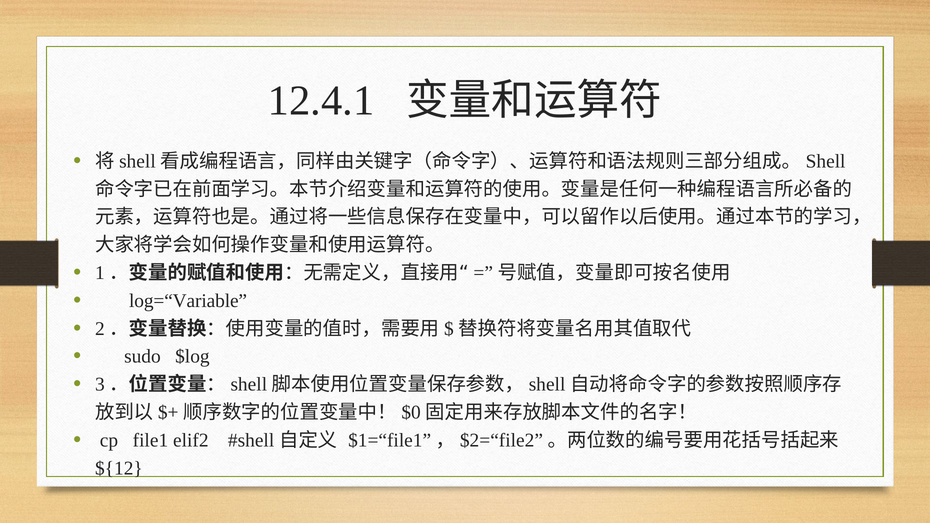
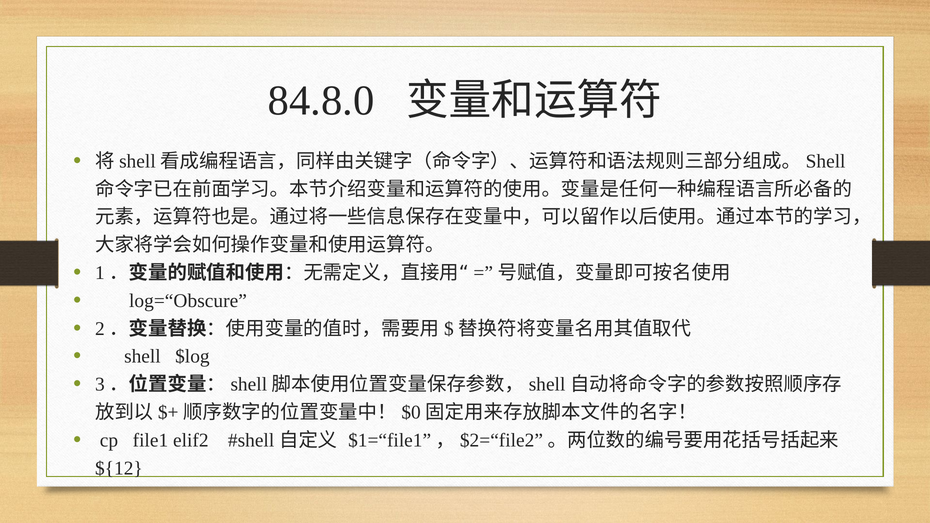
12.4.1: 12.4.1 -> 84.8.0 (321, 101)
log=“Variable: log=“Variable -> log=“Obscure (188, 301)
sudo: sudo -> shell (142, 357)
